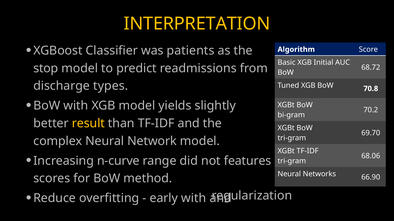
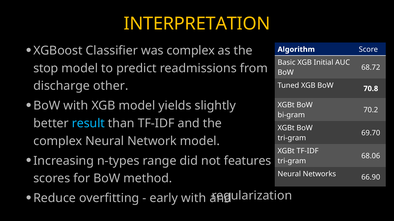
was patients: patients -> complex (191, 51)
types: types -> other (111, 86)
result colour: yellow -> light blue (88, 124)
n-curve: n-curve -> n-types (118, 161)
